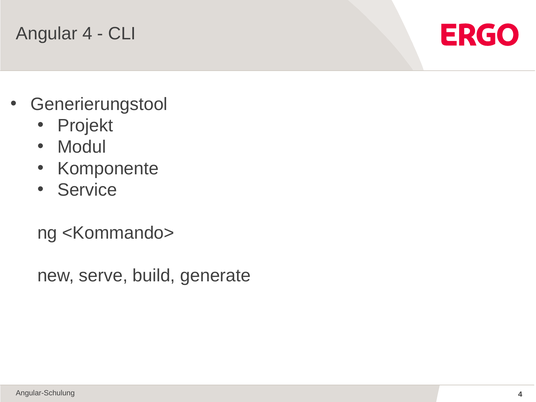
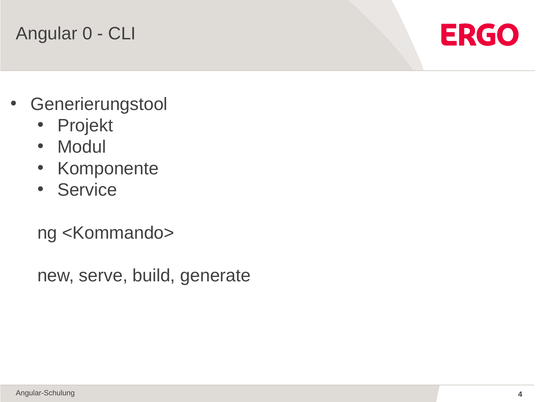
Angular 4: 4 -> 0 (87, 34)
